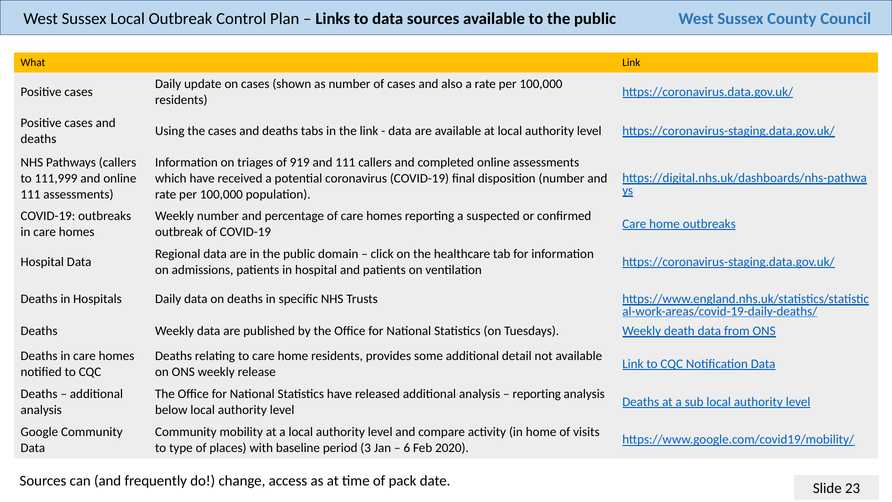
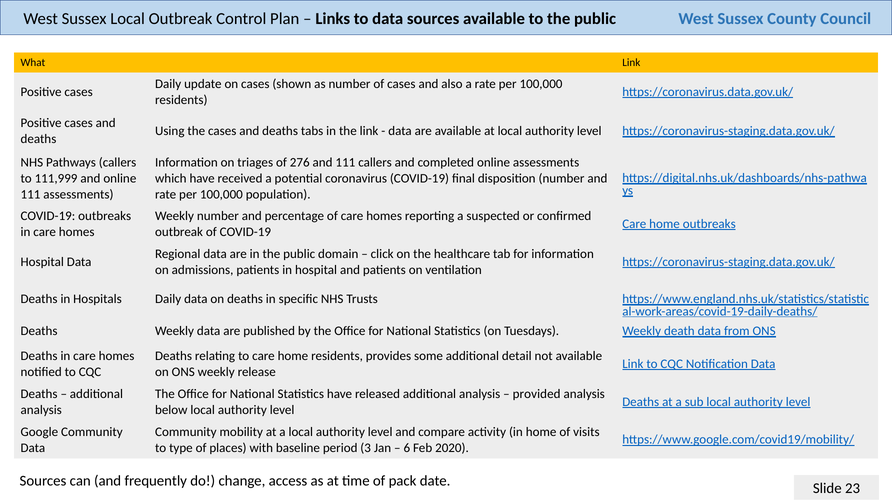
919: 919 -> 276 (300, 162)
reporting: reporting -> provided (537, 394)
